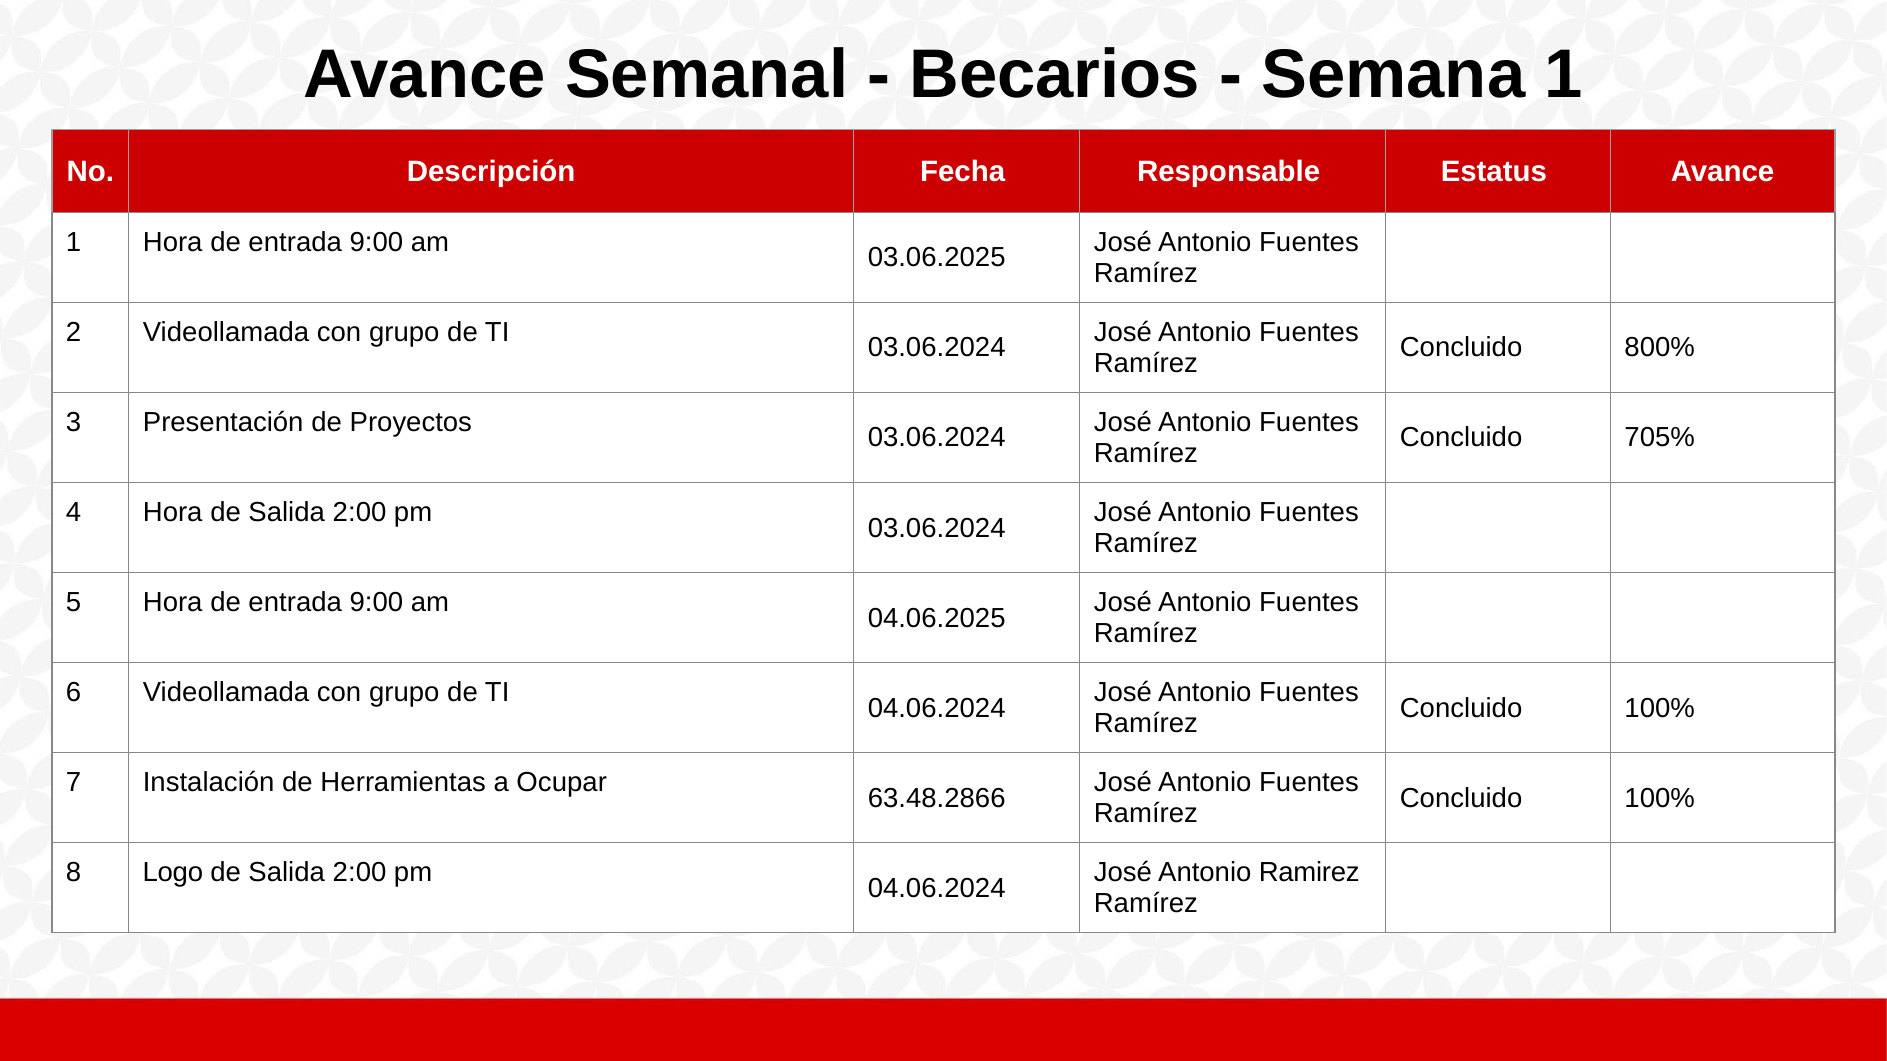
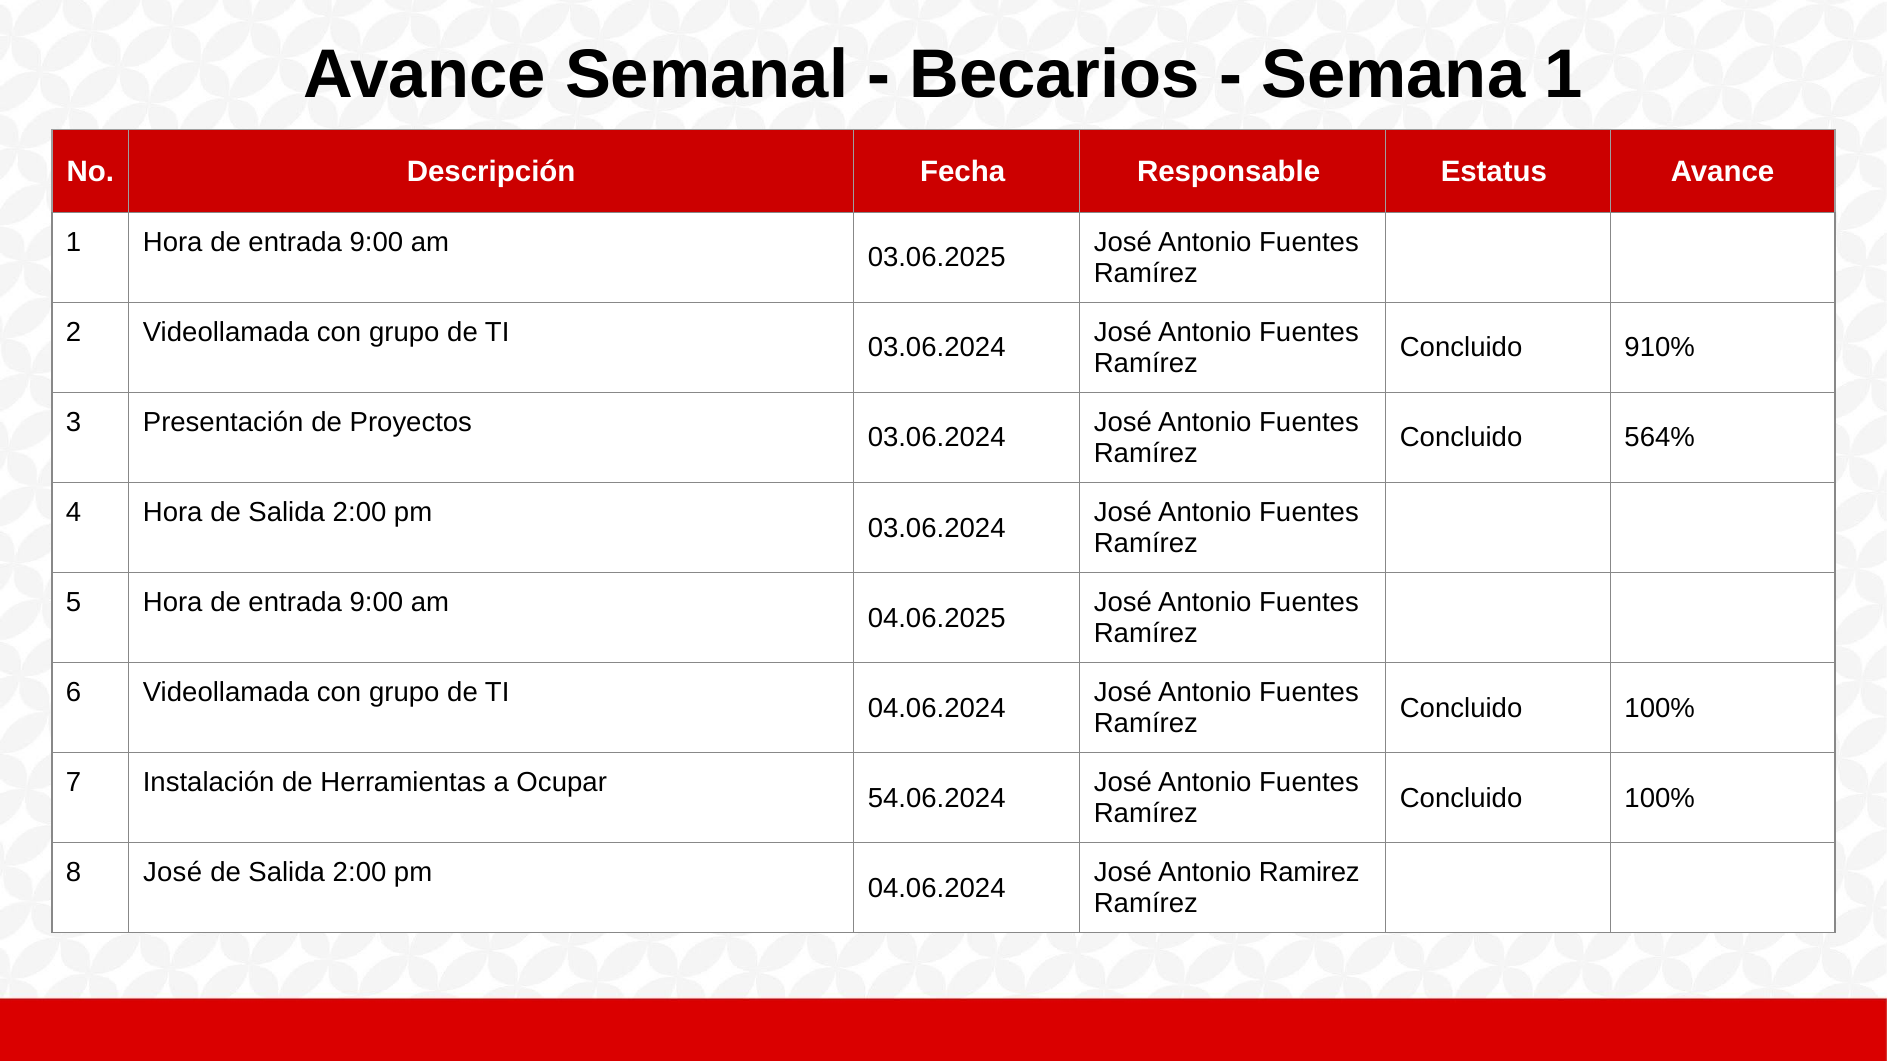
800%: 800% -> 910% (1660, 348)
705%: 705% -> 564% (1660, 438)
63.48.2866: 63.48.2866 -> 54.06.2024 (937, 798)
8 Logo: Logo -> José (173, 873)
